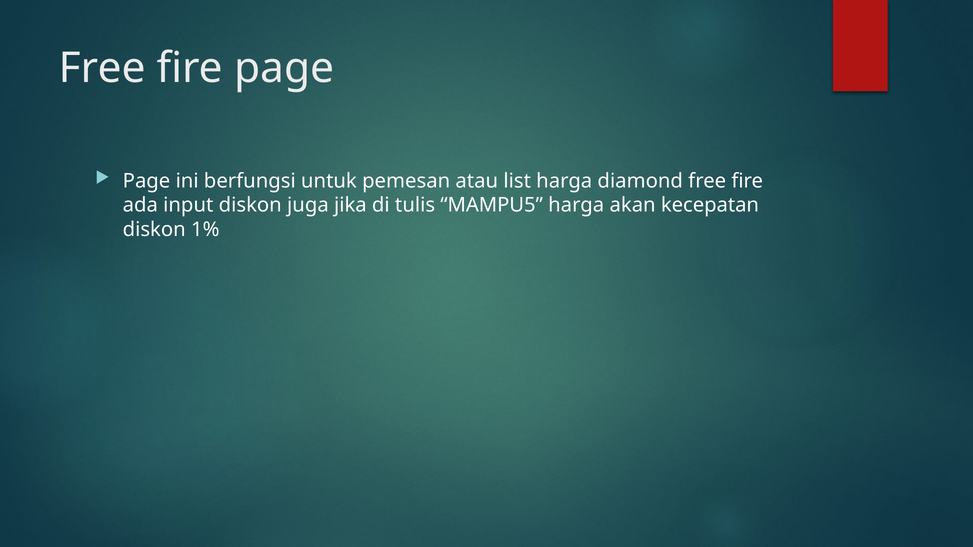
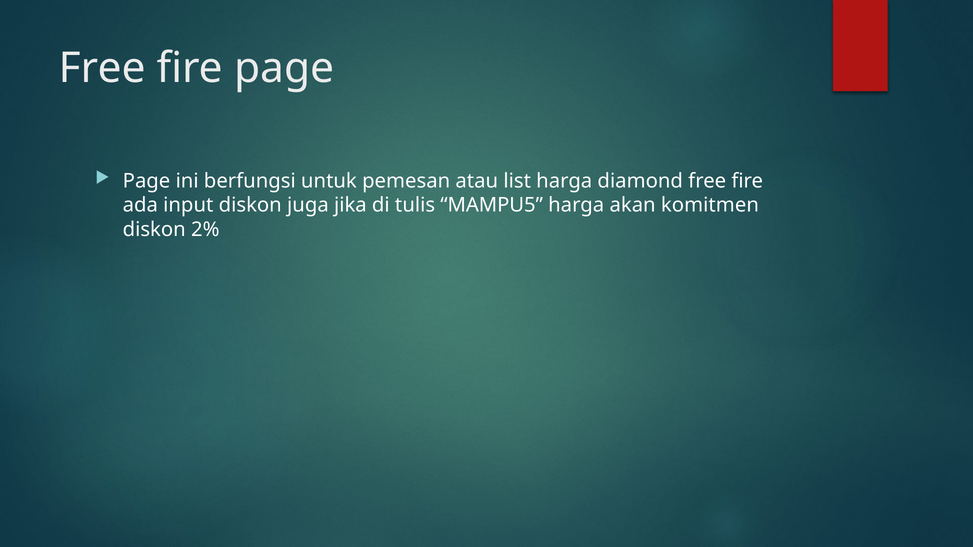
kecepatan: kecepatan -> komitmen (710, 205)
1%: 1% -> 2% (205, 230)
